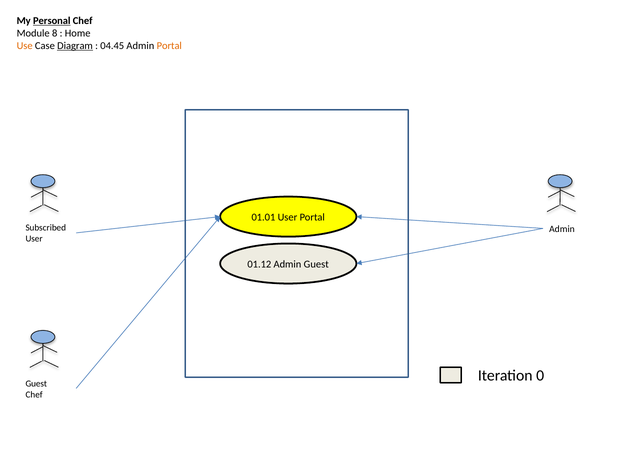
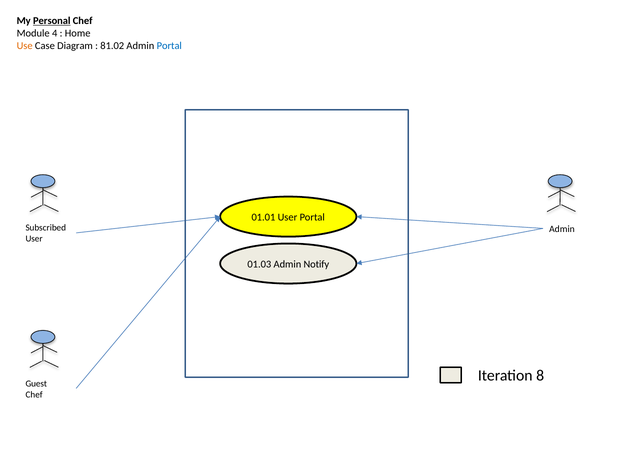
8: 8 -> 4 (55, 33)
Diagram underline: present -> none (75, 46)
04.45: 04.45 -> 81.02 (112, 46)
Portal colour: orange -> blue (169, 46)
01.12: 01.12 -> 01.03 (259, 264)
Admin Guest: Guest -> Notify (316, 264)
0: 0 -> 8 (540, 376)
